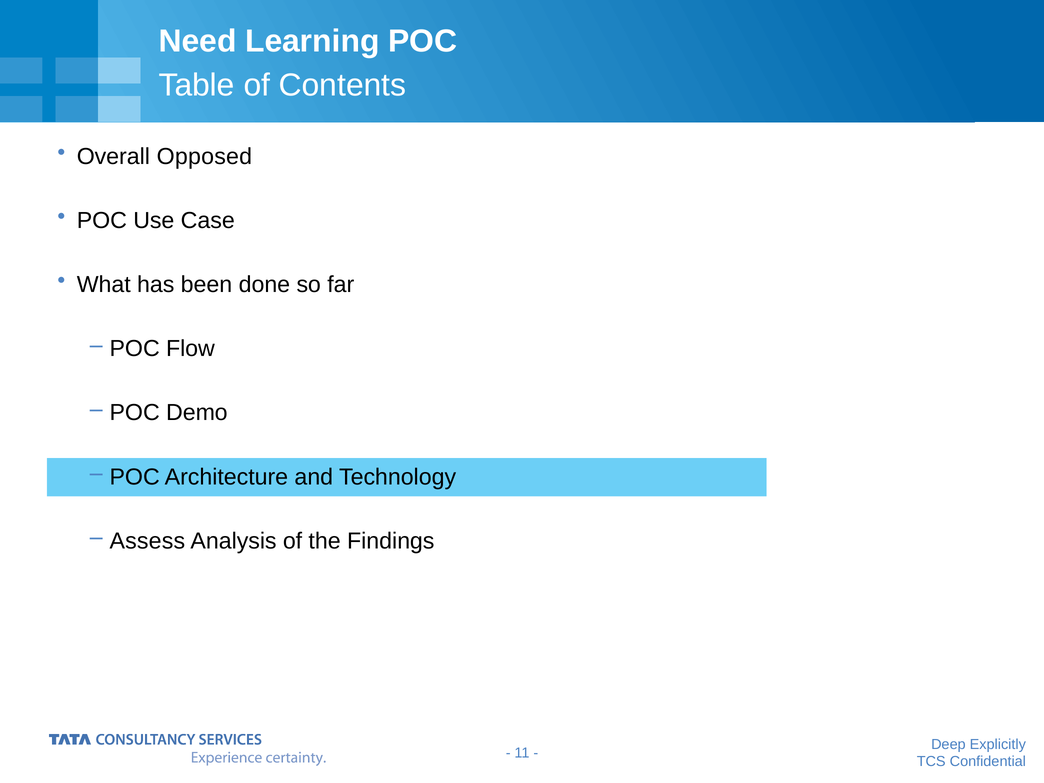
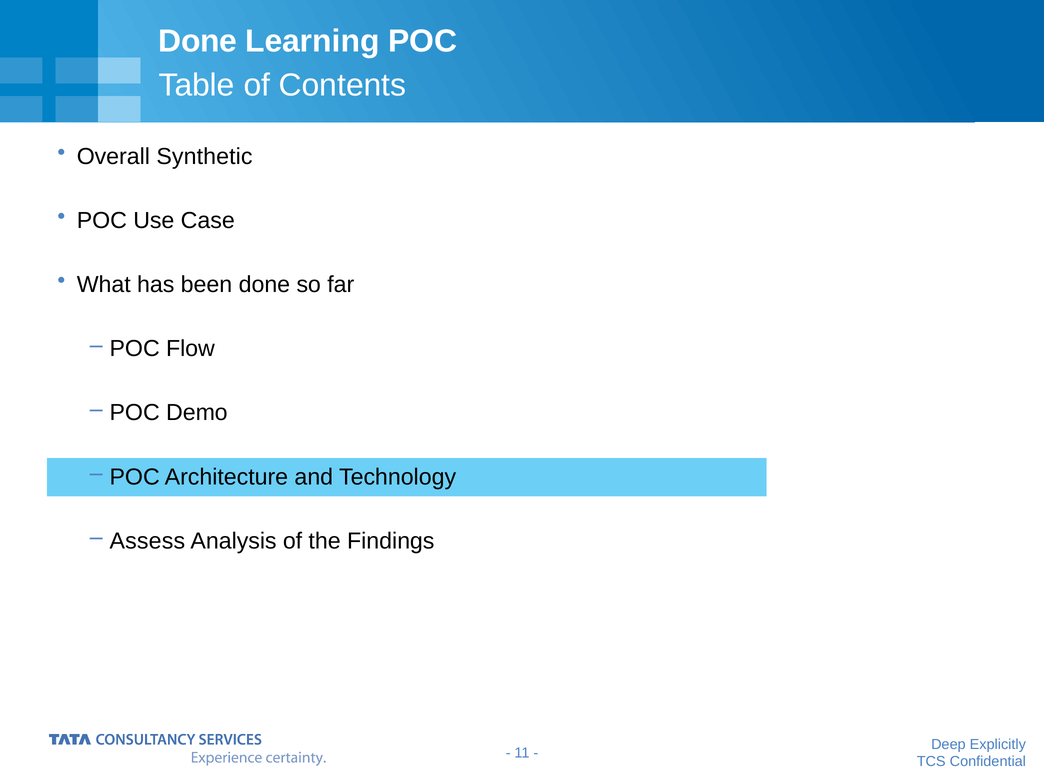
Need: Need -> Done (198, 41)
Opposed: Opposed -> Synthetic (204, 156)
